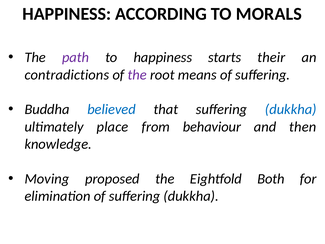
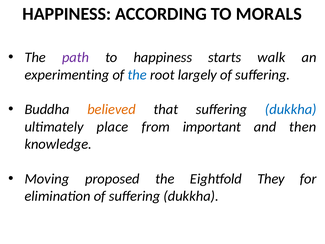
their: their -> walk (271, 57)
contradictions: contradictions -> experimenting (67, 75)
the colour: purple -> blue (137, 75)
means: means -> largely (197, 75)
believed colour: blue -> orange (112, 109)
behaviour: behaviour -> important (212, 127)
Both: Both -> They (271, 179)
